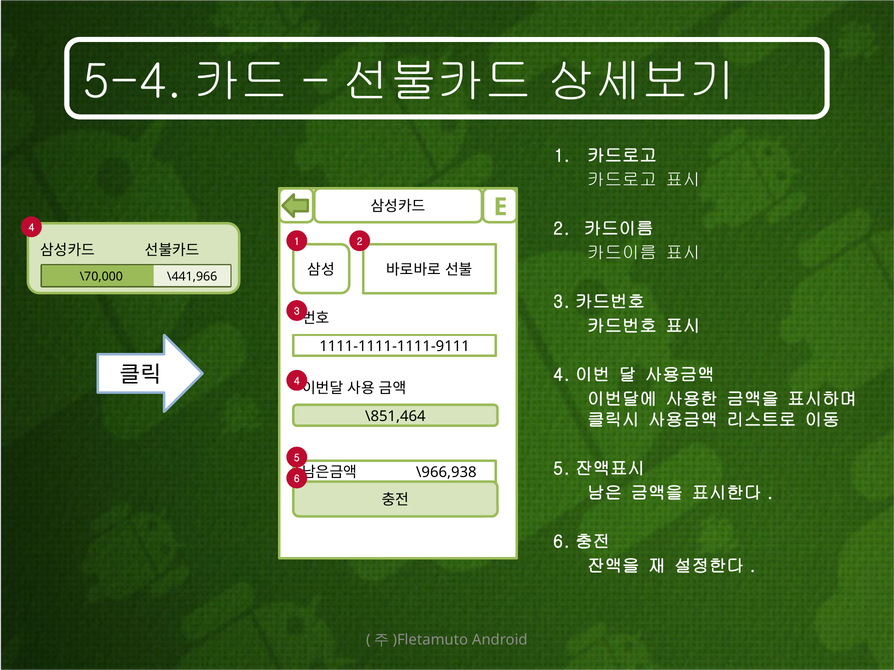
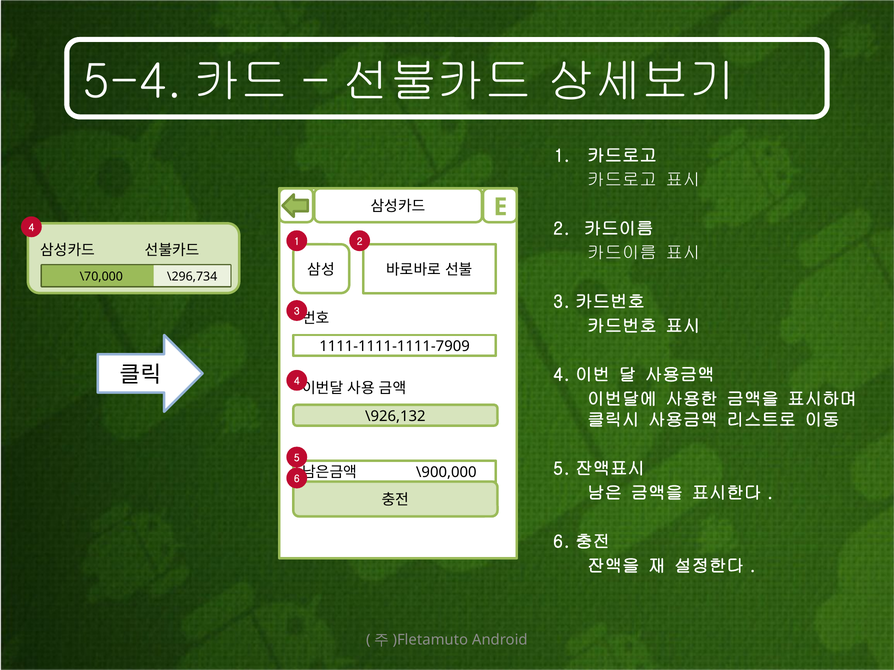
\441,966: \441,966 -> \296,734 (192, 277)
1111-1111-1111-9111: 1111-1111-1111-9111 -> 1111-1111-1111-7909 (395, 347)
\851,464: \851,464 -> \926,132 (395, 417)
\966,938: \966,938 -> \900,000 (446, 472)
